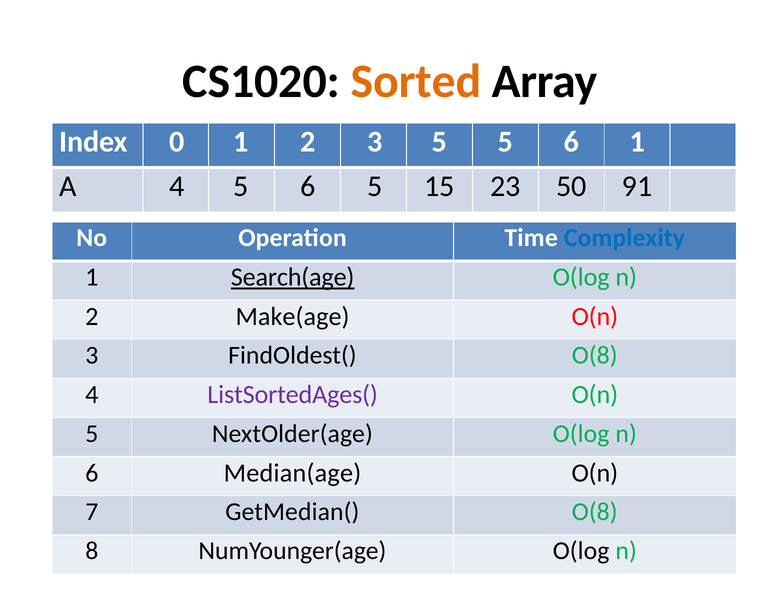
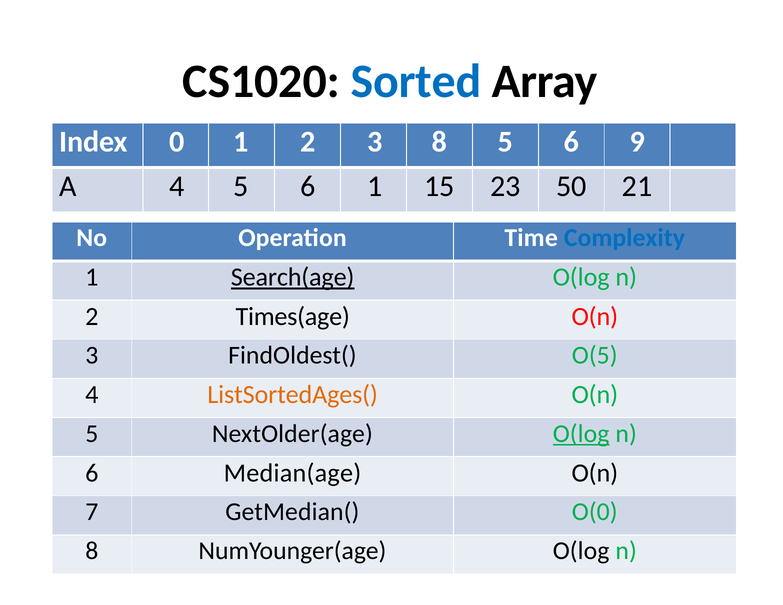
Sorted colour: orange -> blue (416, 82)
3 5: 5 -> 8 (440, 142)
6 1: 1 -> 9 (637, 142)
6 5: 5 -> 1 (375, 186)
91: 91 -> 21 (637, 186)
Make(age: Make(age -> Times(age (293, 316)
FindOldest( O(8: O(8 -> O(5 (595, 355)
ListSortedAges( colour: purple -> orange (293, 395)
O(log underline: none -> present (581, 434)
GetMedian( O(8: O(8 -> O(0 (595, 512)
